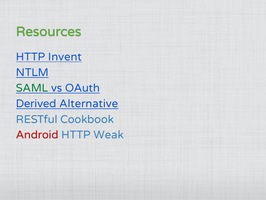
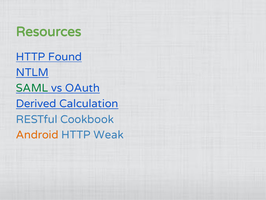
Invent: Invent -> Found (65, 57)
Alternative: Alternative -> Calculation (89, 103)
Android colour: red -> orange (37, 135)
